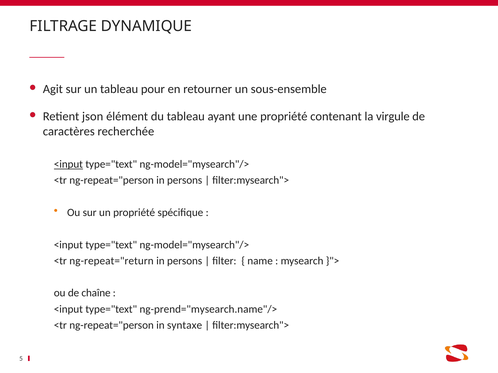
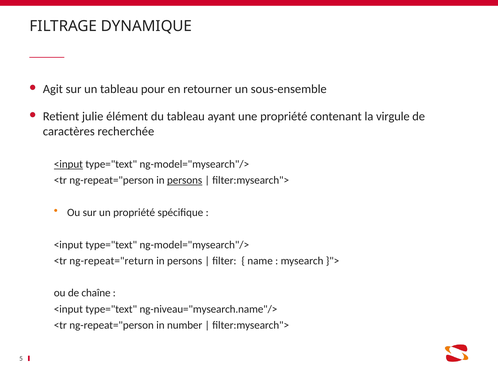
json: json -> julie (93, 117)
persons underline: none -> present (185, 181)
ng-prend="mysearch.name"/>: ng-prend="mysearch.name"/> -> ng-niveau="mysearch.name"/> (208, 310)
syntaxe: syntaxe -> number (185, 326)
